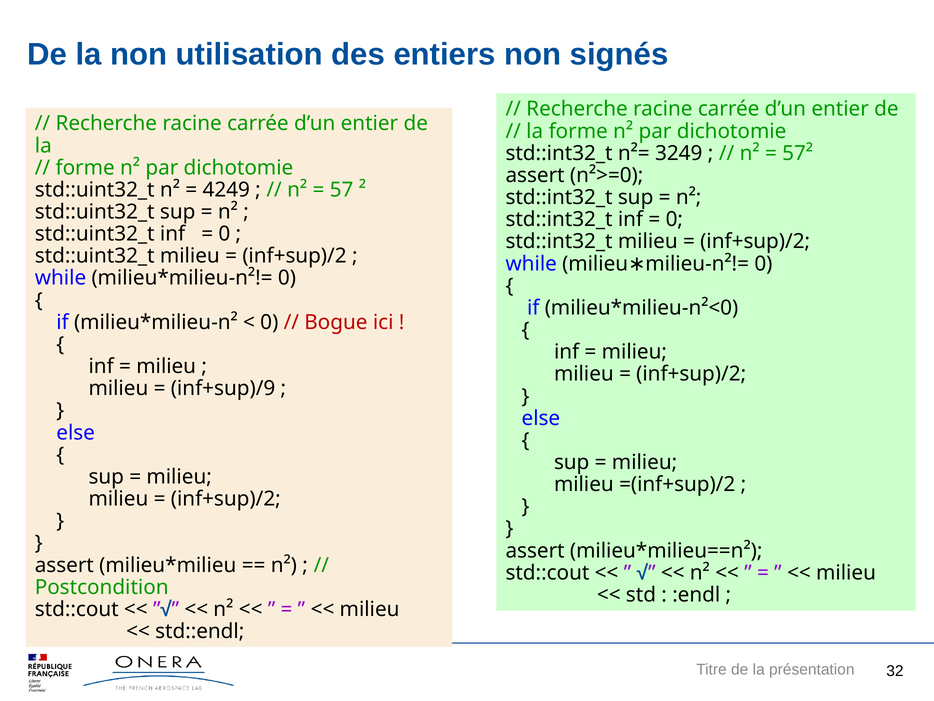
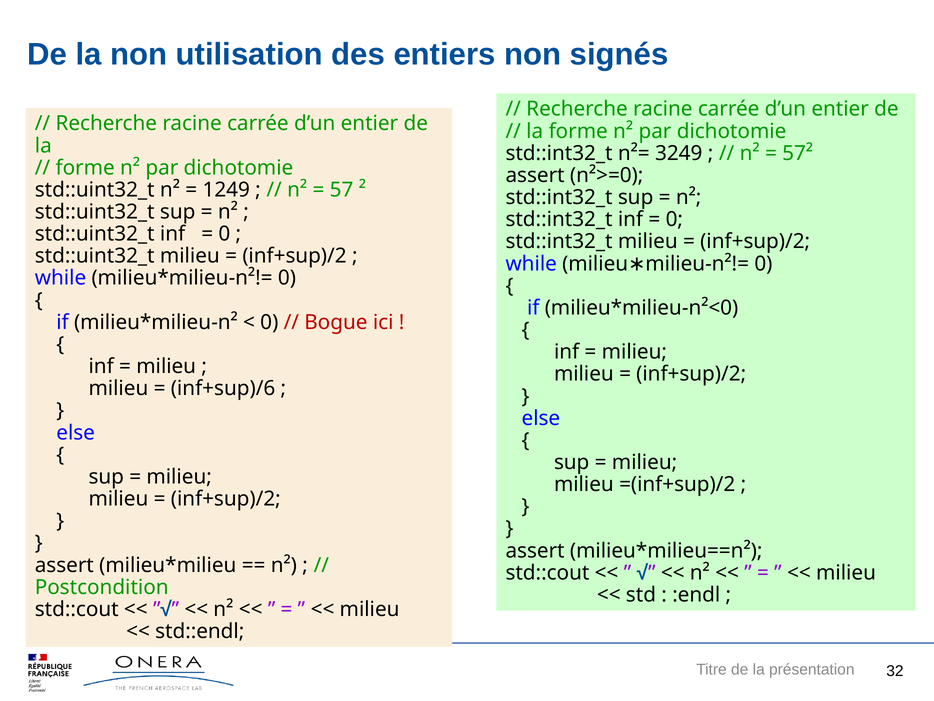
4249: 4249 -> 1249 (226, 190)
inf+sup)/9: inf+sup)/9 -> inf+sup)/6 (223, 388)
